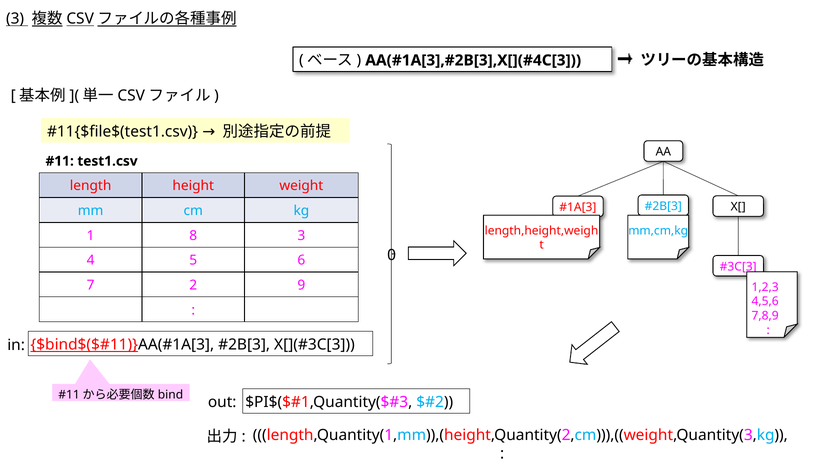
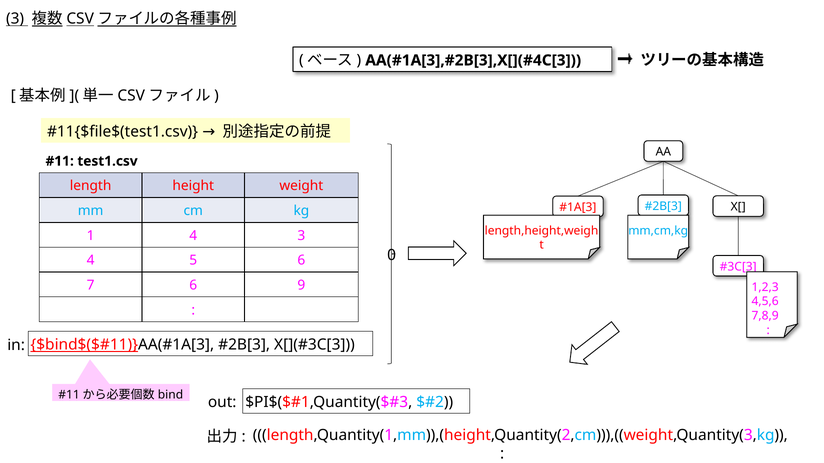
1 8: 8 -> 4 (193, 236)
7 2: 2 -> 6 (193, 286)
